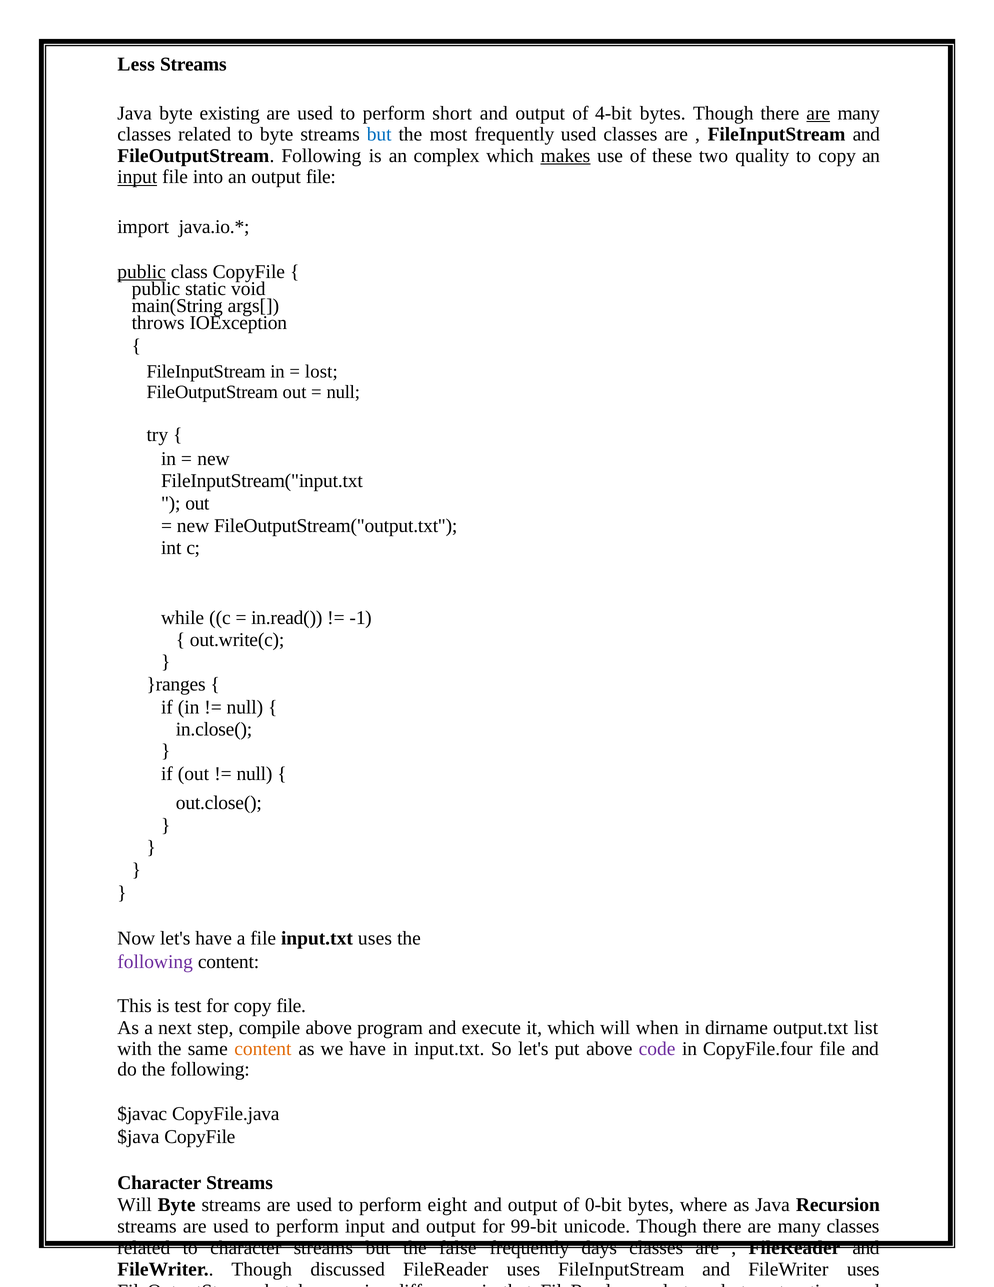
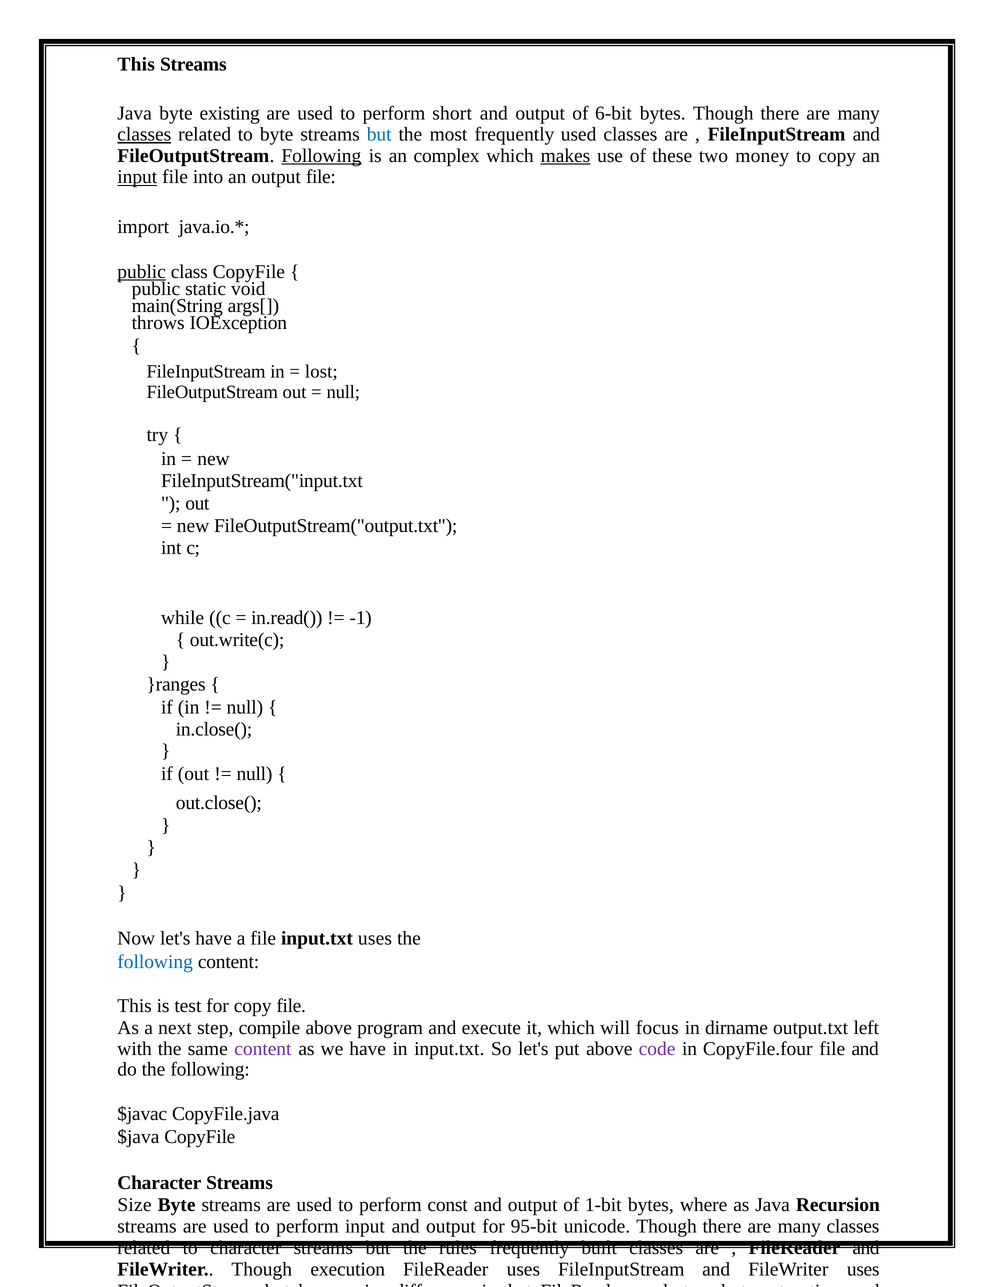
Less: Less -> This (136, 65)
4-bit: 4-bit -> 6-bit (613, 113)
are underline: present -> none (818, 113)
classes underline: none -> present (144, 134)
Following underline: none -> present (321, 156)
quality: quality -> money (762, 156)
following colour: purple -> blue (155, 961)
when: when -> focus (657, 1027)
list: list -> left (866, 1027)
content colour: orange -> purple (263, 1048)
Will: Will -> Size (135, 1204)
eight: eight -> const (448, 1204)
0-bit: 0-bit -> 1-bit (603, 1204)
99-bit: 99-bit -> 95-bit (534, 1226)
false: false -> rules (458, 1247)
days: days -> built (599, 1247)
discussed: discussed -> execution (348, 1269)
